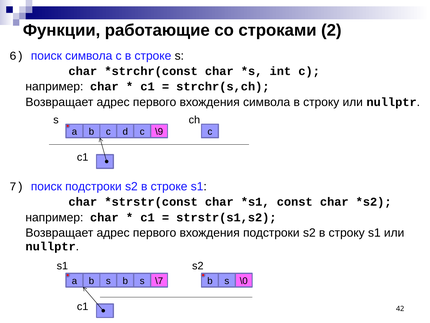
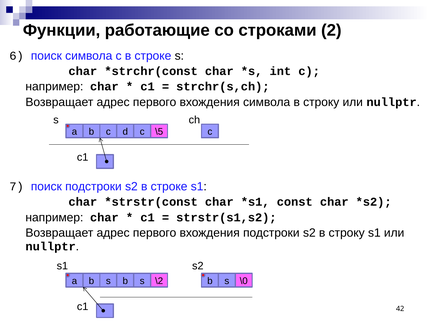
\9: \9 -> \5 (159, 131)
\7: \7 -> \2 (159, 280)
